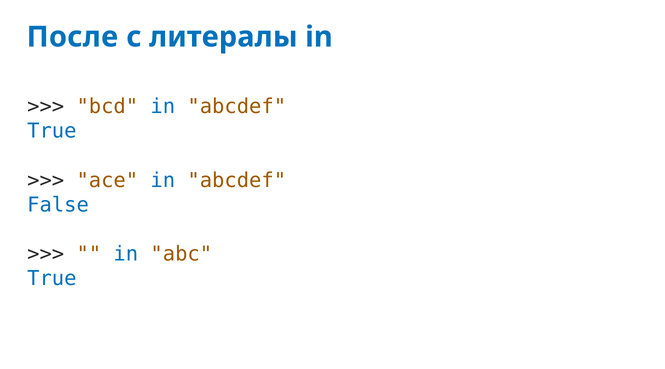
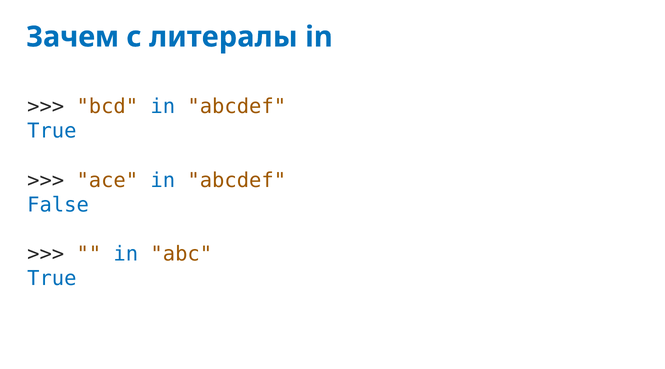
После: После -> Зачем (73, 37)
